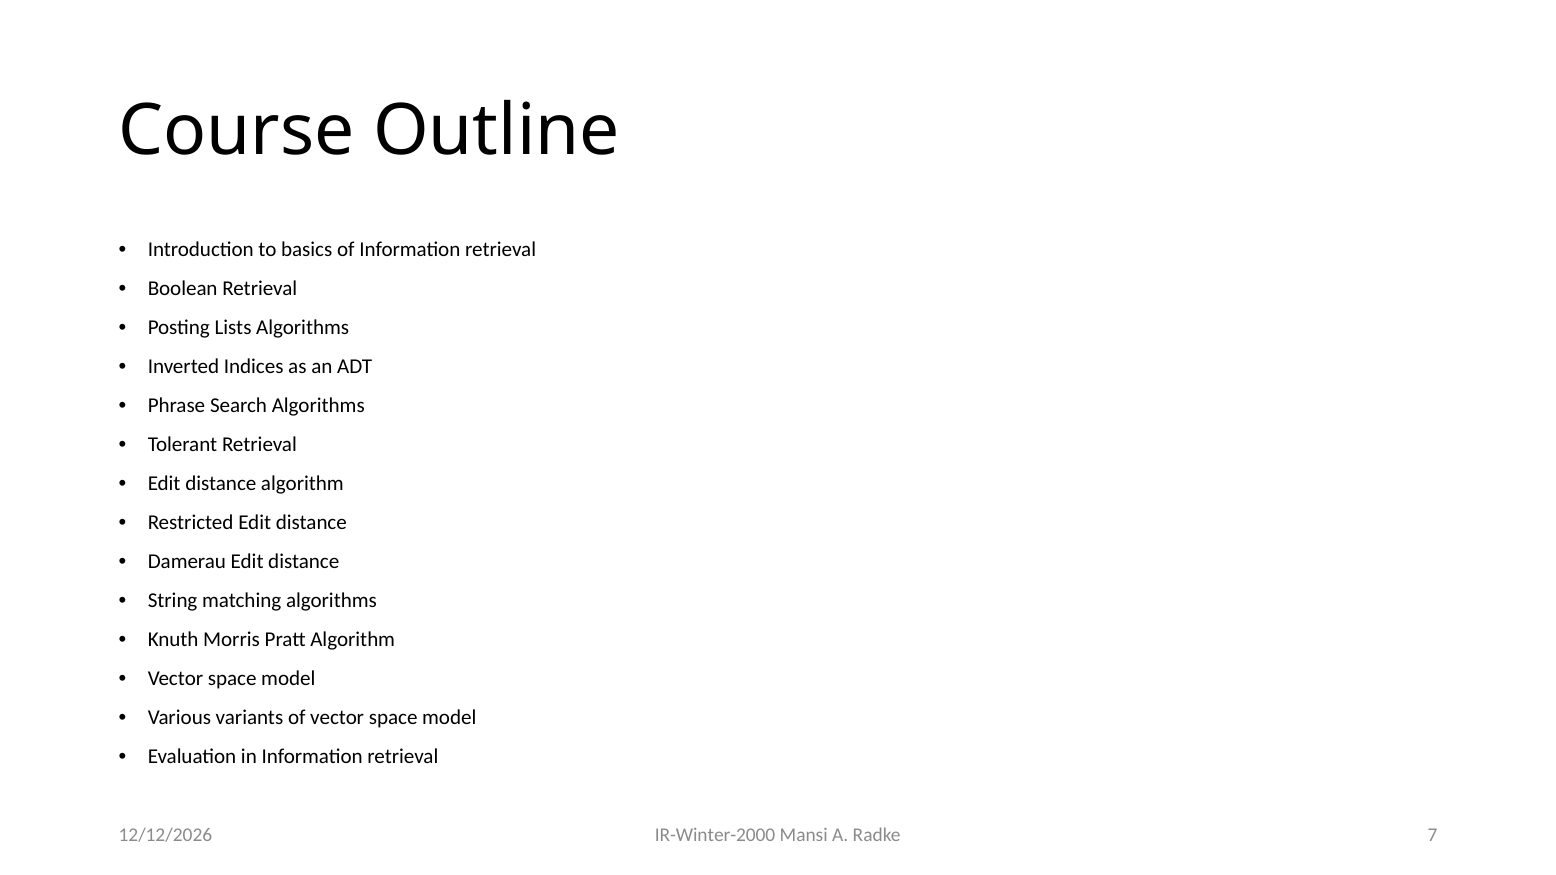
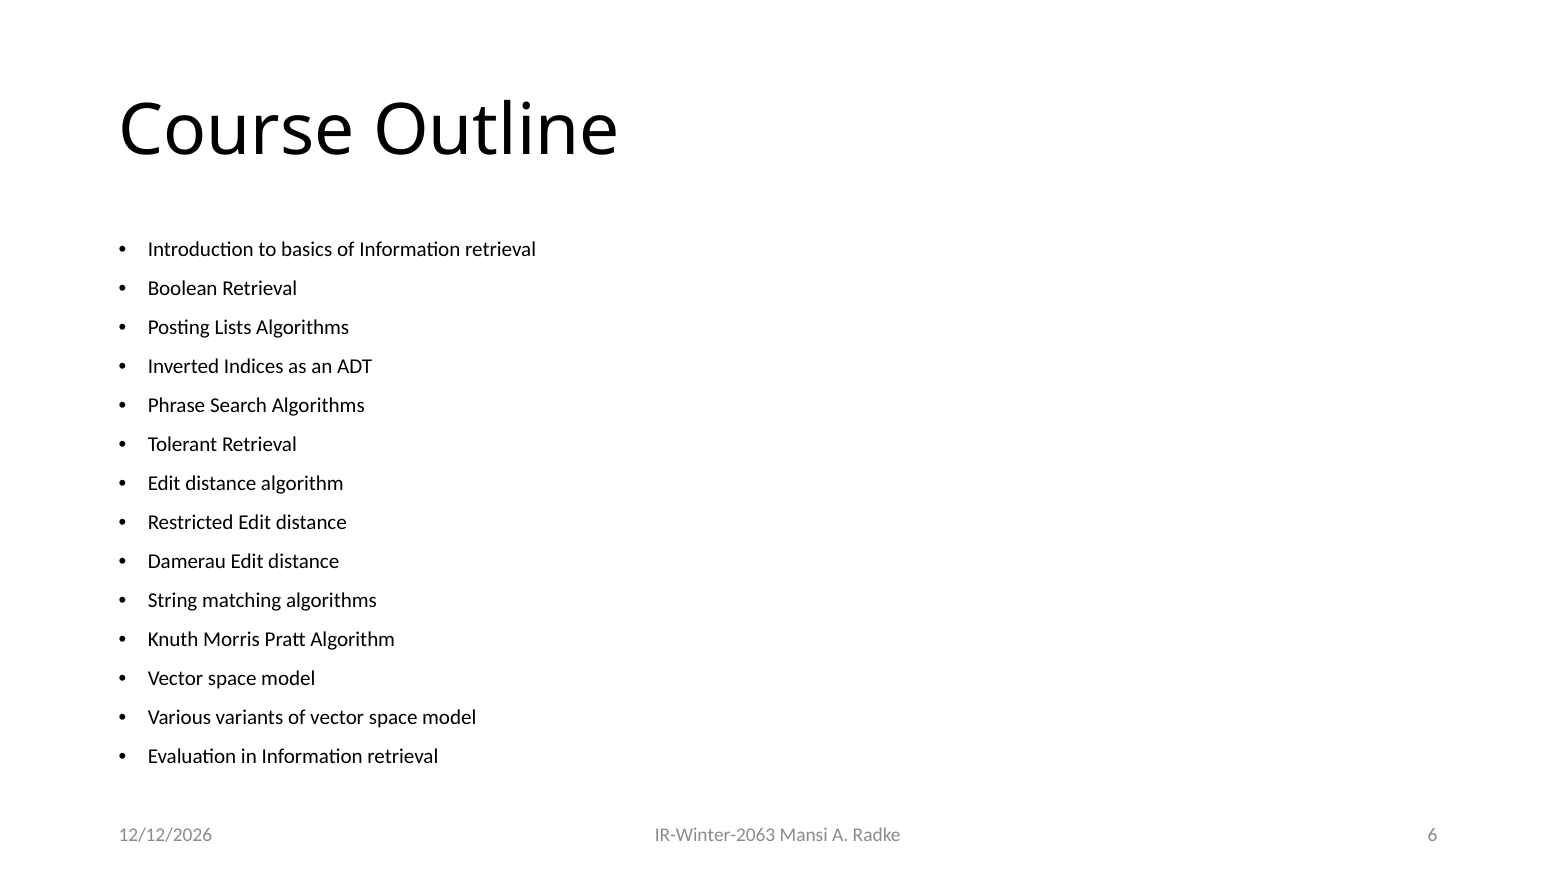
IR-Winter-2000: IR-Winter-2000 -> IR-Winter-2063 (715, 836)
7: 7 -> 6 (1433, 836)
